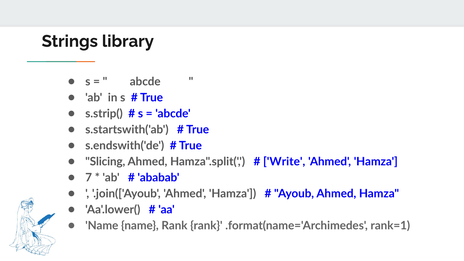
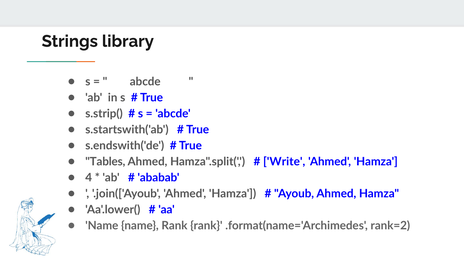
Slicing: Slicing -> Tables (105, 162)
7: 7 -> 4 (89, 178)
rank=1: rank=1 -> rank=2 (390, 226)
